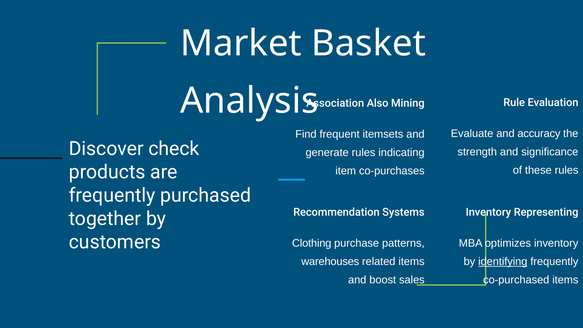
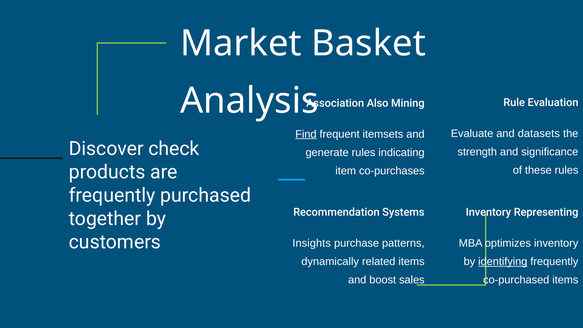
accuracy: accuracy -> datasets (539, 134)
Find underline: none -> present (306, 134)
Clothing: Clothing -> Insights (312, 243)
warehouses: warehouses -> dynamically (330, 262)
